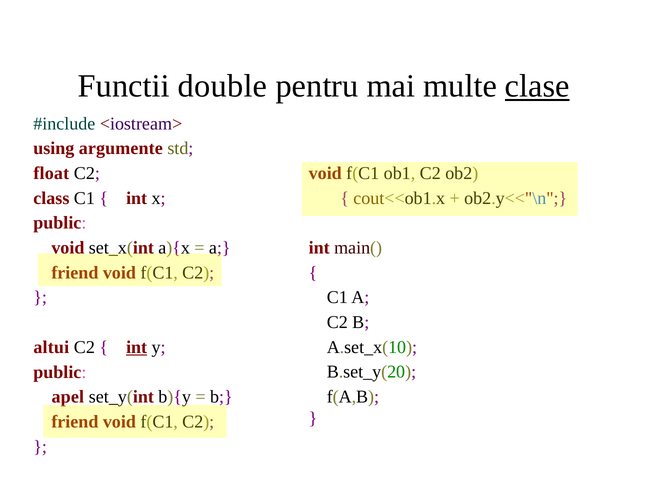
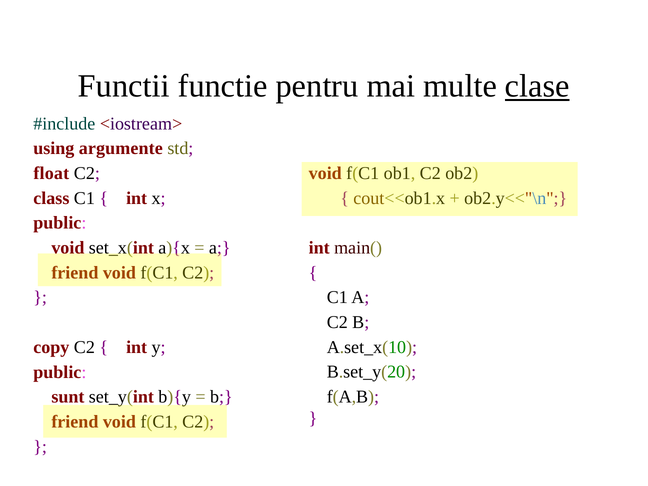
double: double -> functie (223, 86)
altui: altui -> copy (51, 347)
int underline: present -> none (137, 347)
apel: apel -> sunt (68, 397)
